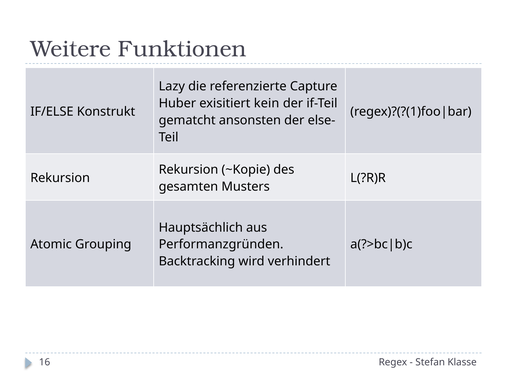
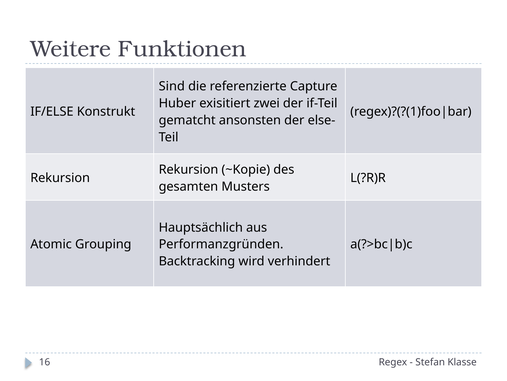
Lazy: Lazy -> Sind (172, 86)
kein: kein -> zwei (267, 103)
